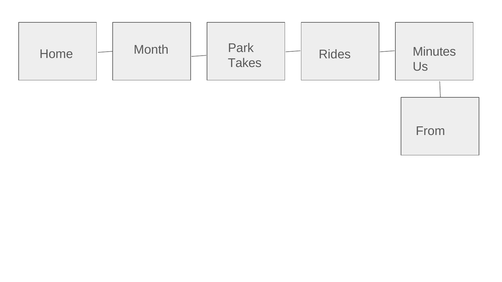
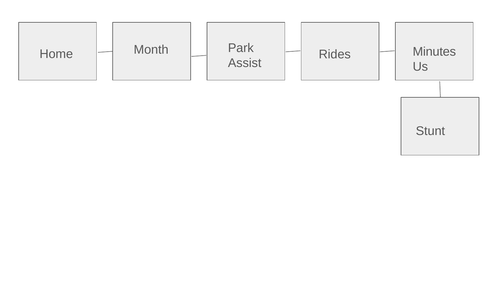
Takes: Takes -> Assist (245, 63)
From: From -> Stunt (430, 131)
